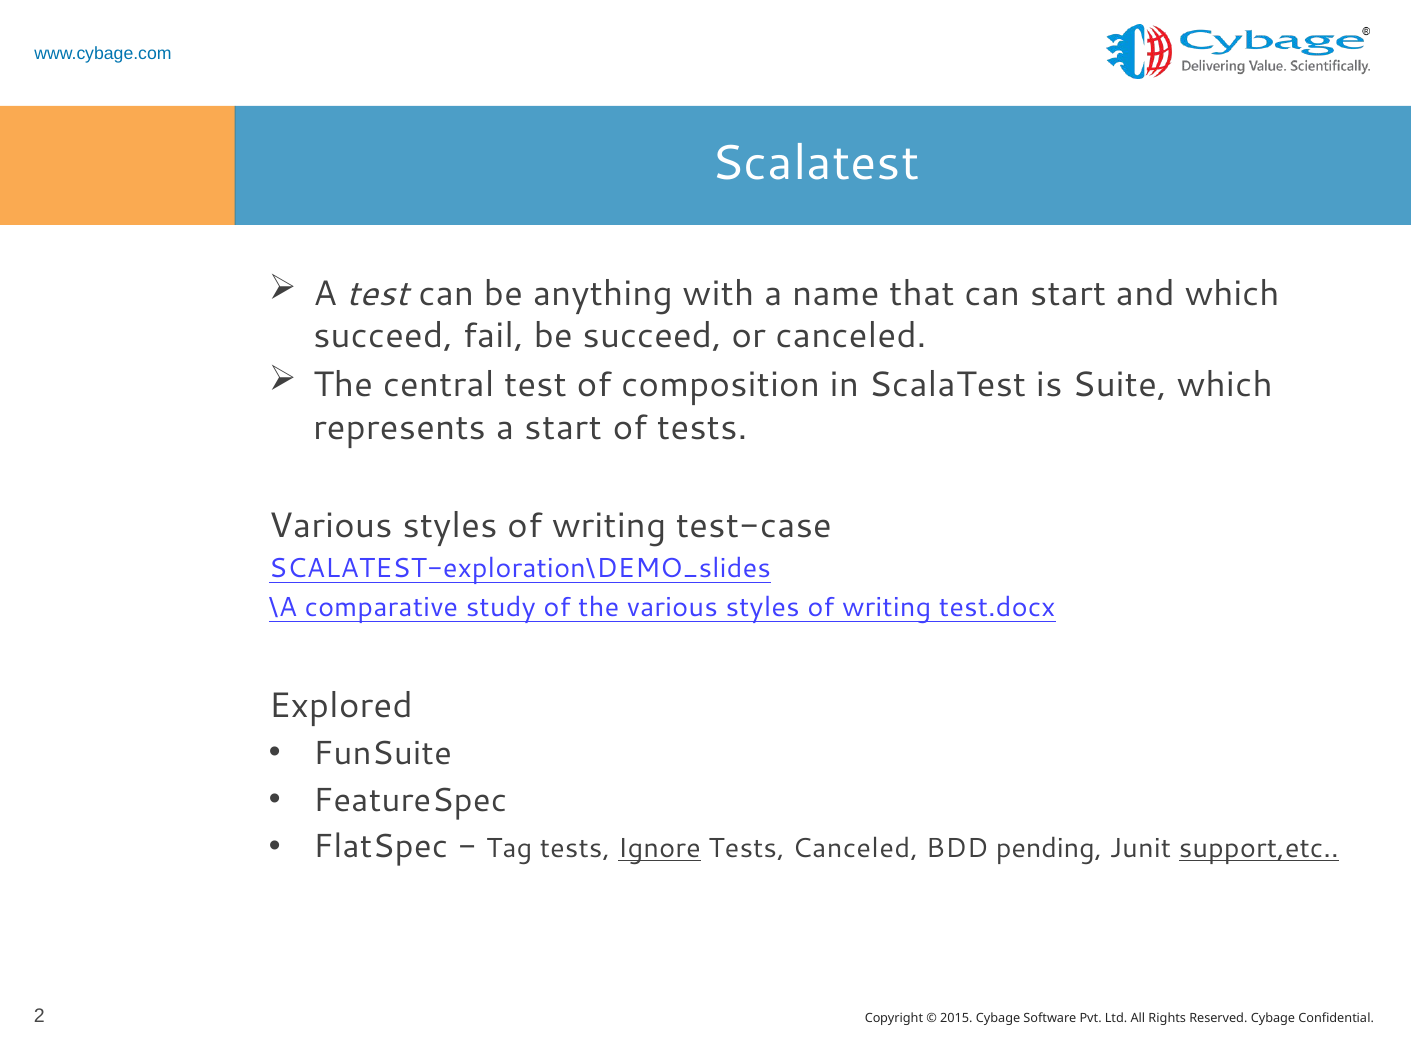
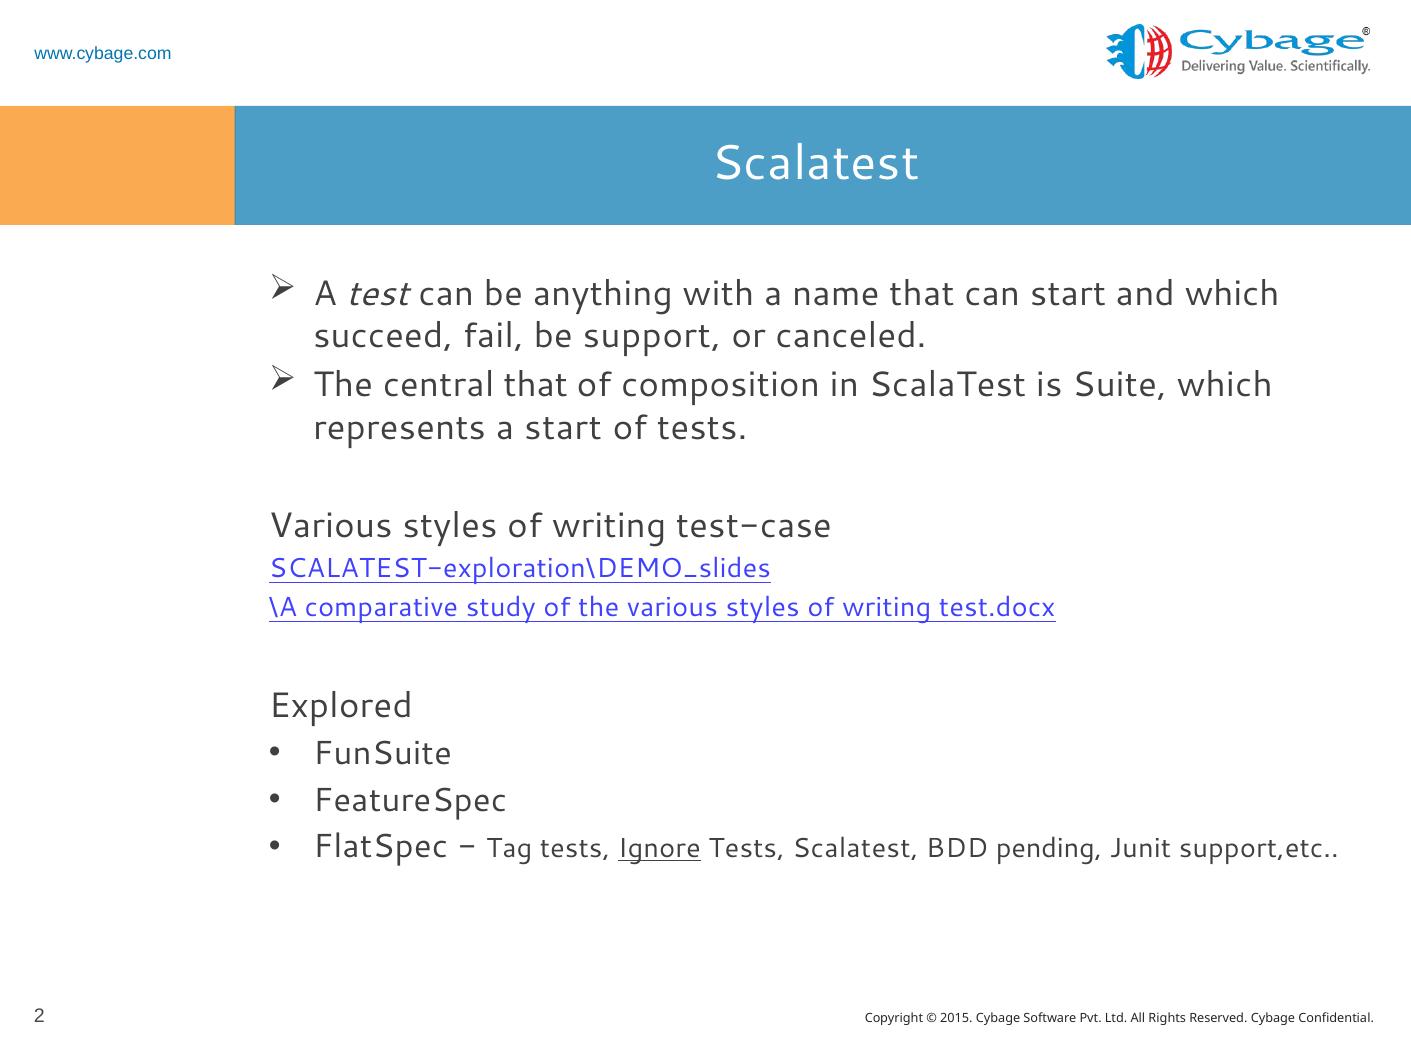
be succeed: succeed -> support (652, 336)
central test: test -> that (536, 385)
Tests Canceled: Canceled -> Scalatest (855, 849)
support,etc underline: present -> none (1259, 849)
